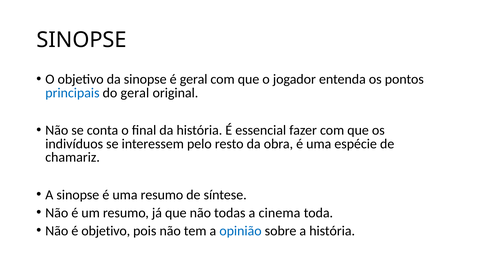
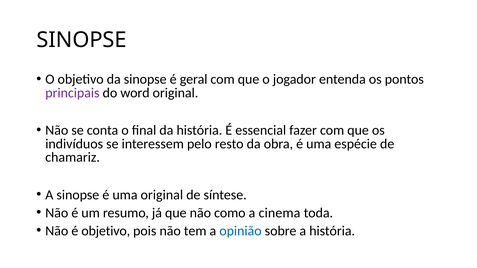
principais colour: blue -> purple (72, 93)
do geral: geral -> word (135, 93)
uma resumo: resumo -> original (162, 195)
todas: todas -> como (230, 213)
